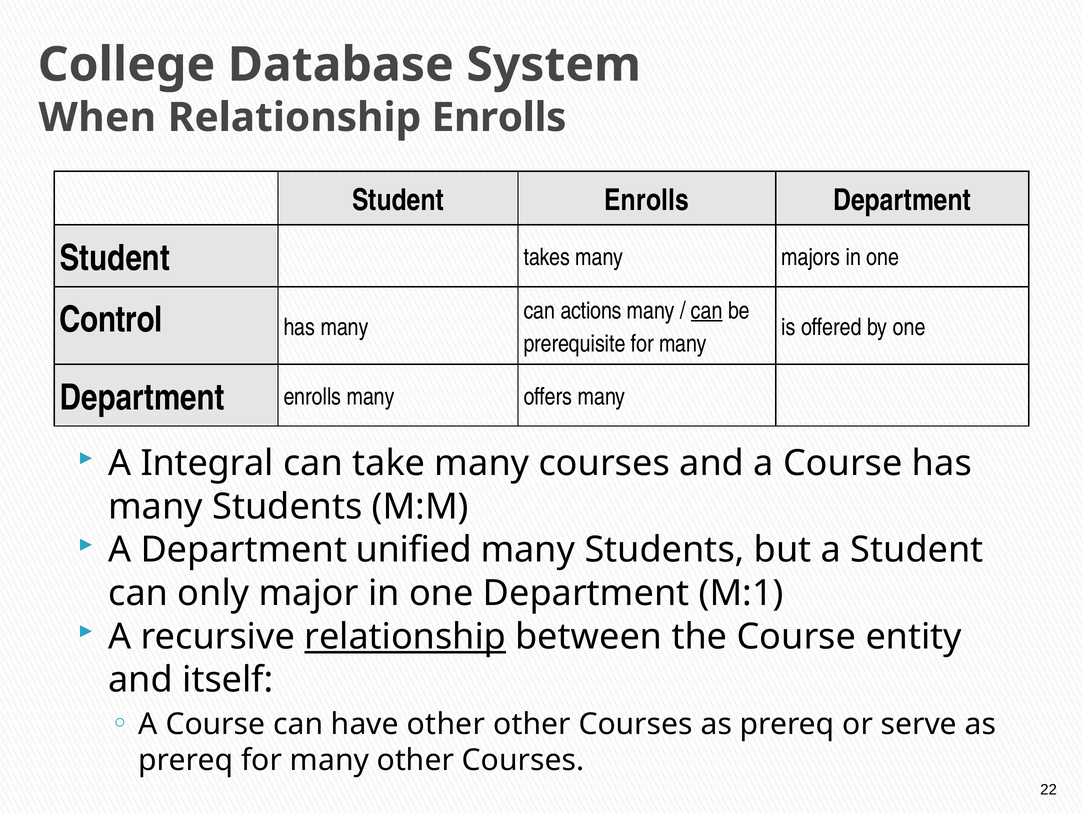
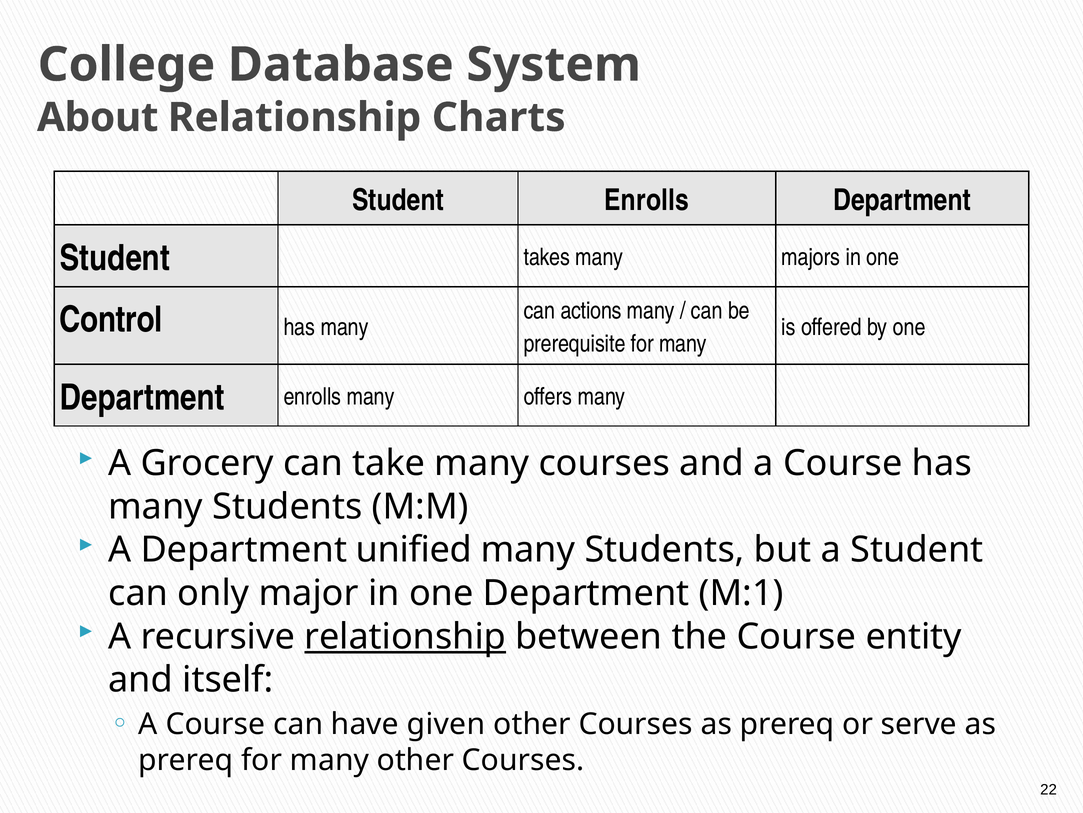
When: When -> About (98, 117)
Relationship Enrolls: Enrolls -> Charts (499, 117)
can underline: present -> none (707, 310)
Integral: Integral -> Grocery (207, 463)
have other: other -> given (446, 724)
